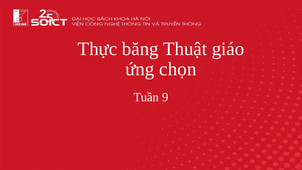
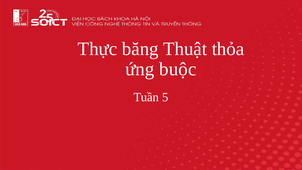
giáo: giáo -> thỏa (228, 49)
chọn: chọn -> buộc (178, 69)
9: 9 -> 5 (165, 97)
